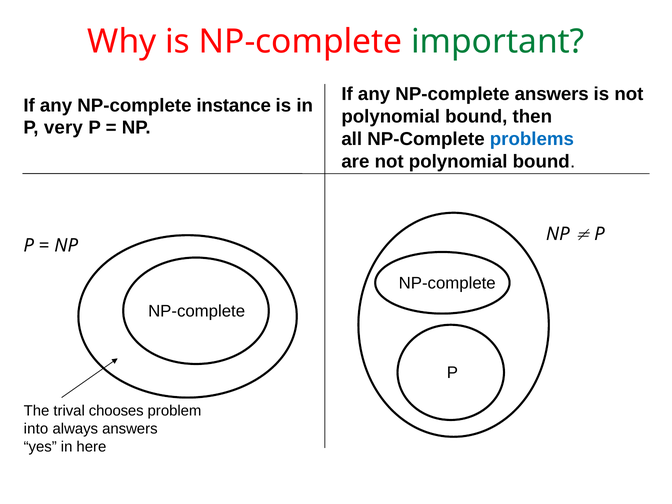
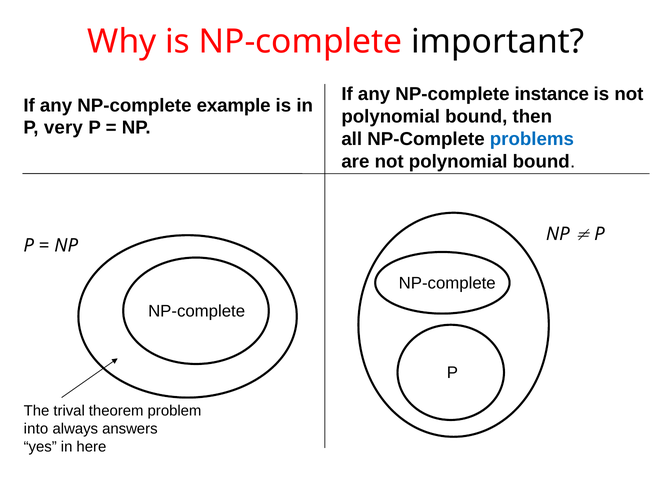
important colour: green -> black (498, 42)
NP-complete answers: answers -> instance (552, 94)
instance: instance -> example (234, 105)
chooses: chooses -> theorem (116, 411)
